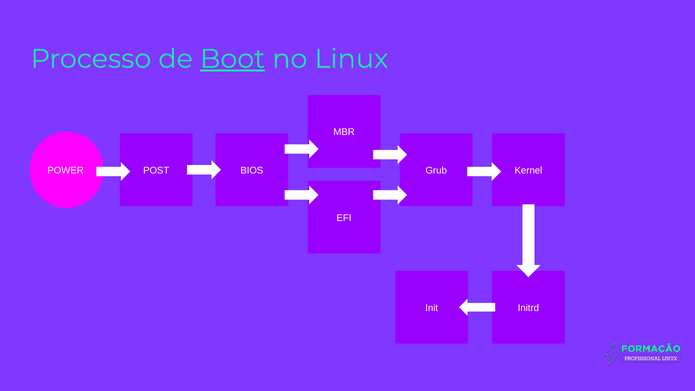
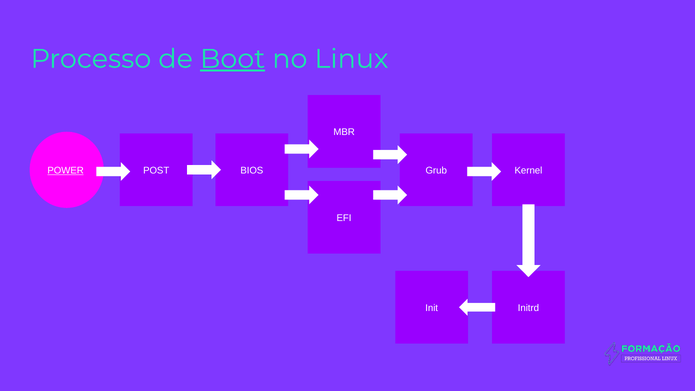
POWER underline: none -> present (66, 170)
